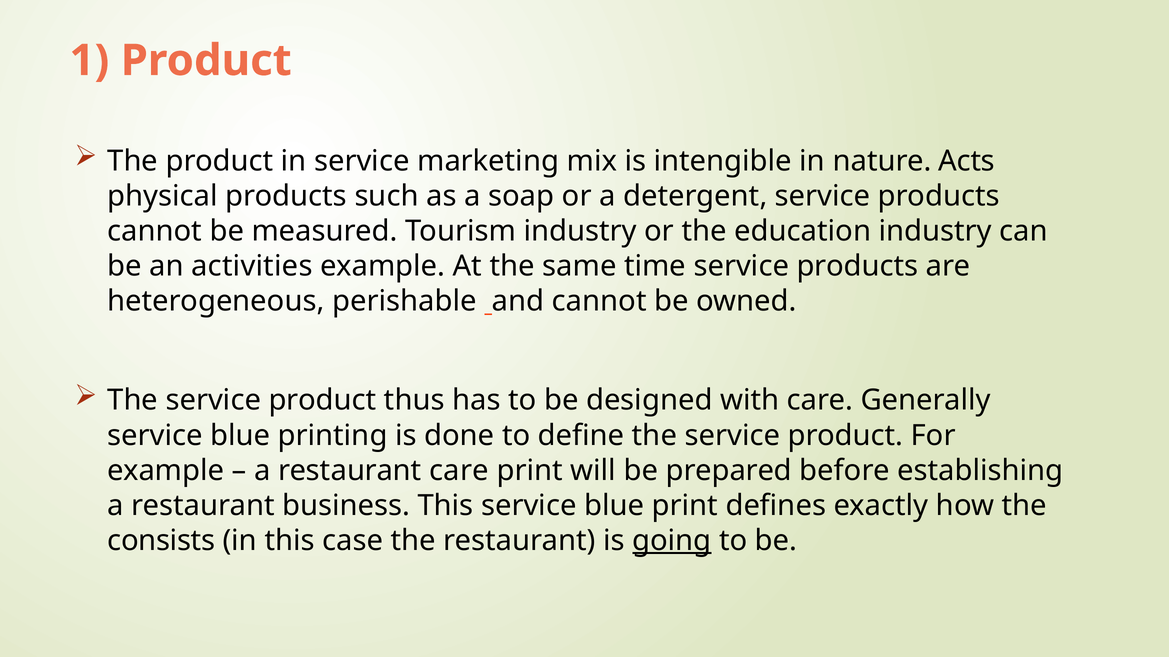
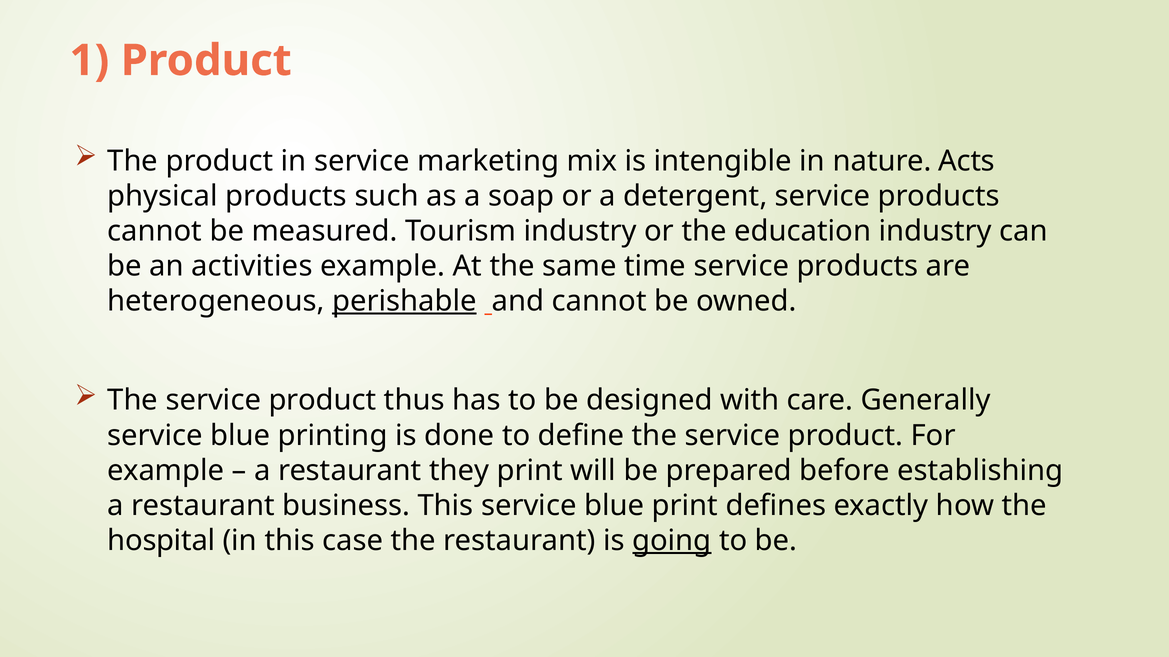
perishable underline: none -> present (404, 301)
restaurant care: care -> they (459, 471)
consists: consists -> hospital (161, 541)
